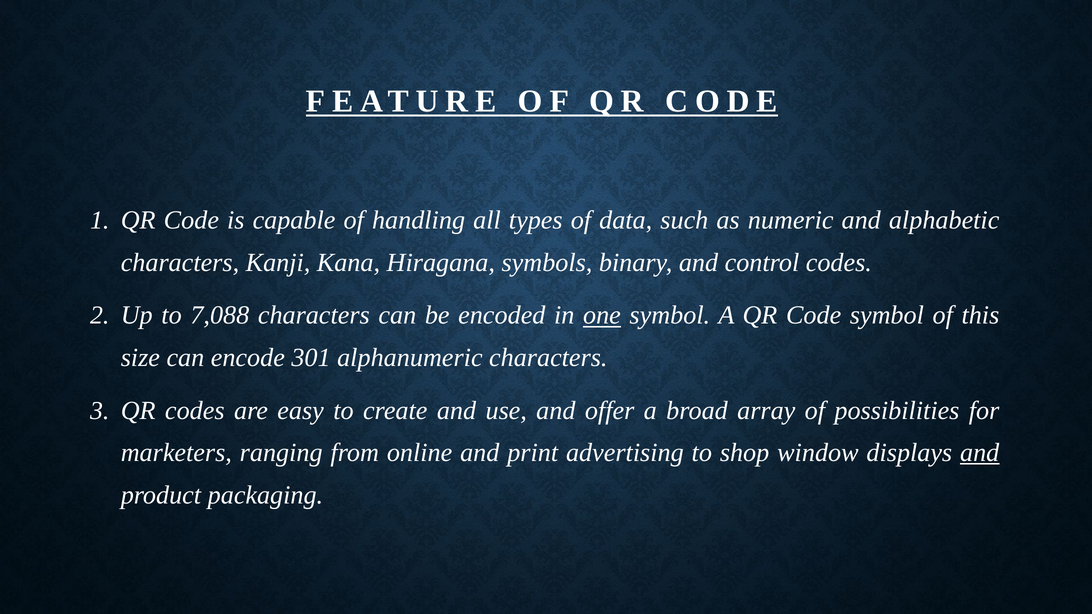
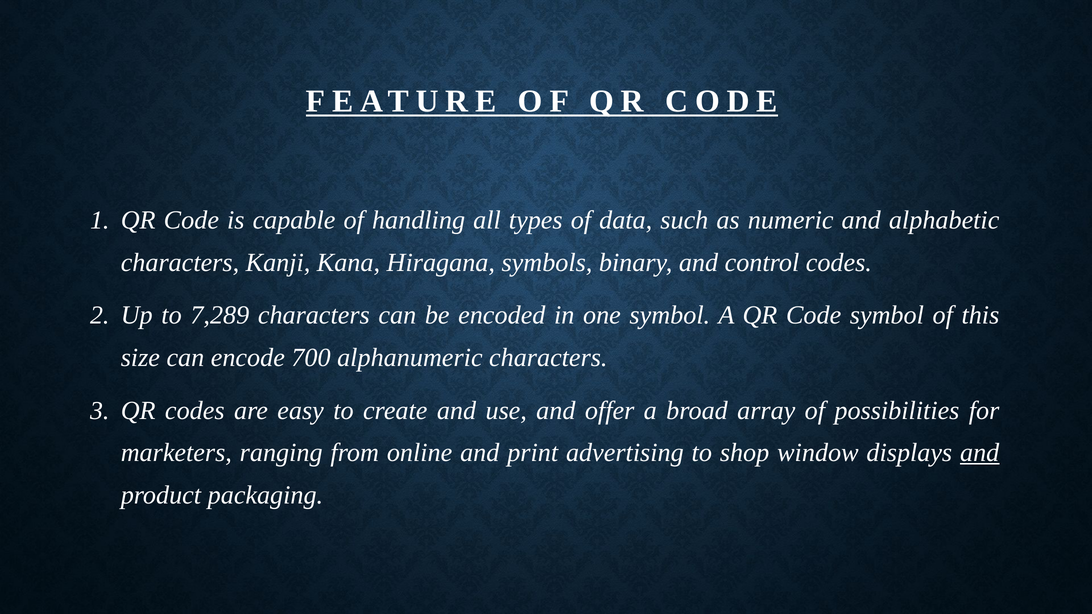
7,088: 7,088 -> 7,289 (220, 315)
one underline: present -> none (602, 315)
301: 301 -> 700 (311, 358)
